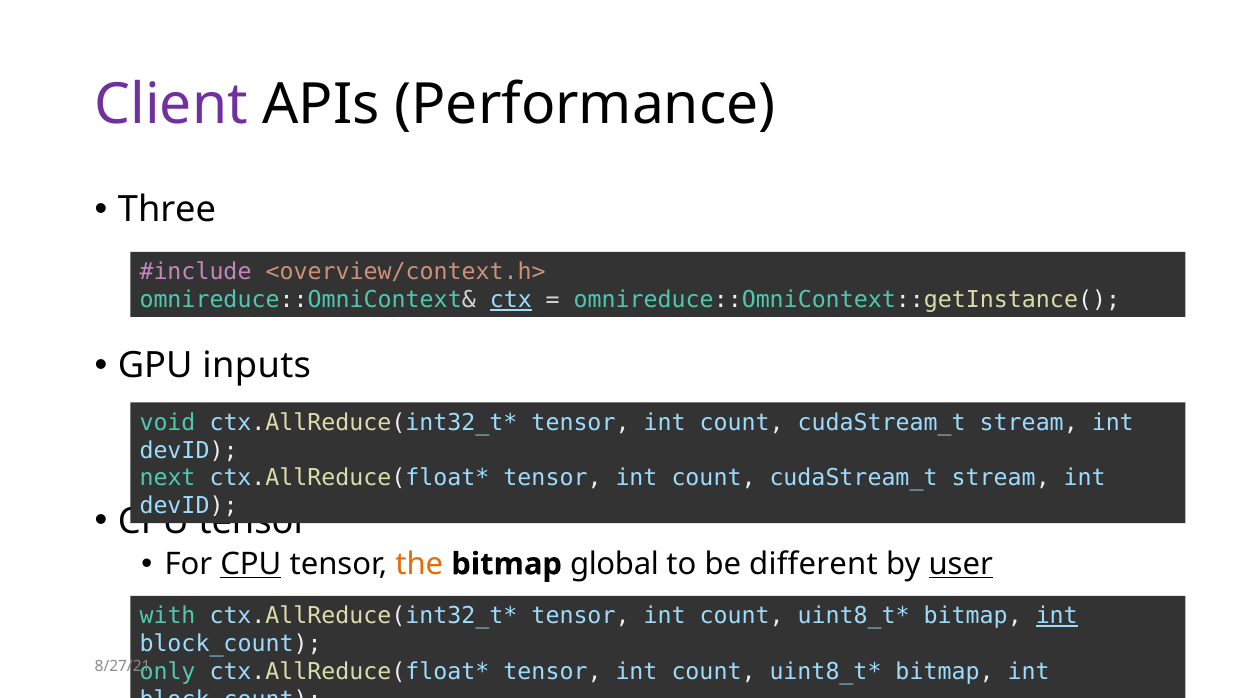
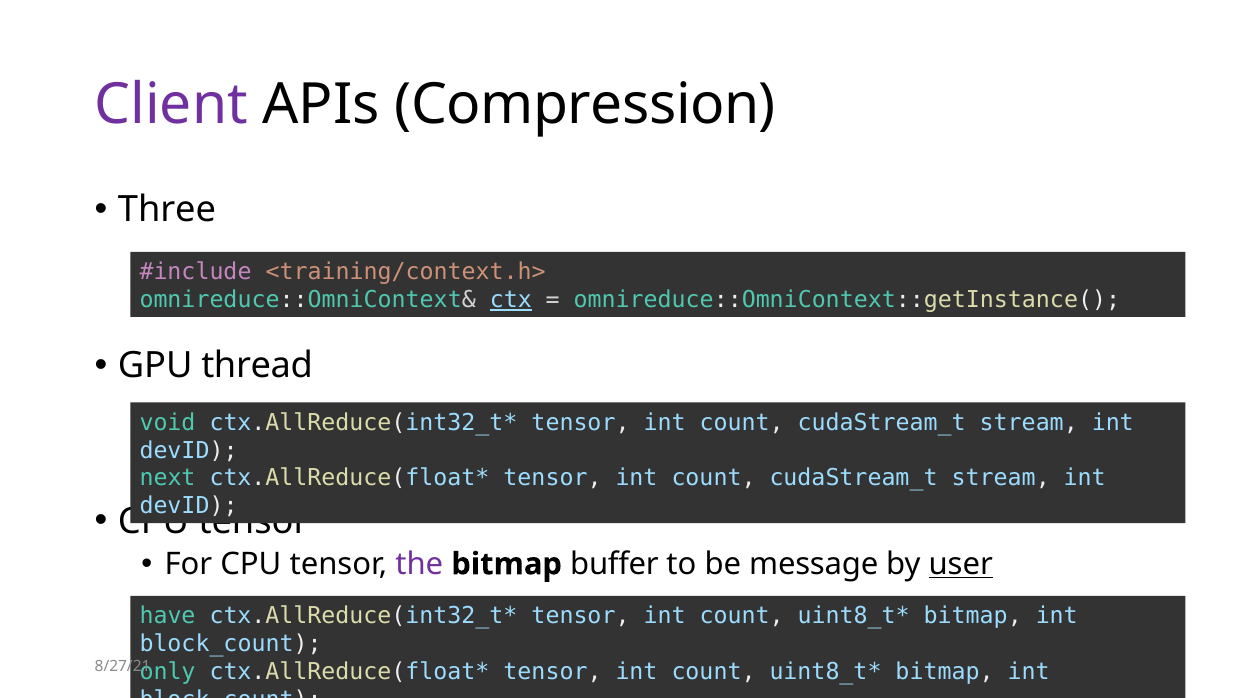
Performance: Performance -> Compression (585, 104)
<overview/context.h>: <overview/context.h> -> <training/context.h> (406, 272)
inputs: inputs -> thread (257, 366)
CPU underline: present -> none (251, 565)
the colour: orange -> purple (419, 565)
global: global -> buffer (614, 565)
different: different -> message (814, 565)
with: with -> have (168, 616)
int underline: present -> none (1057, 616)
